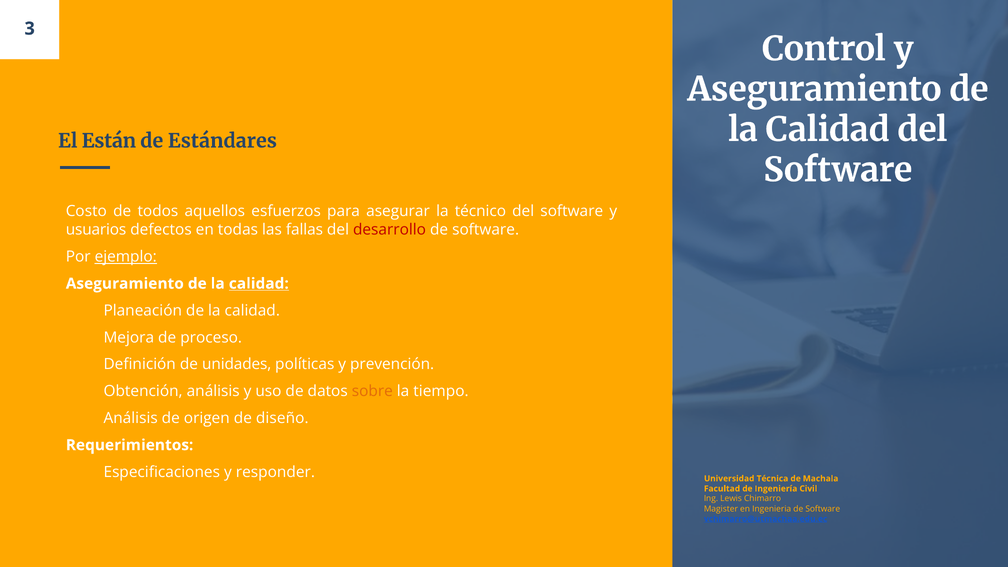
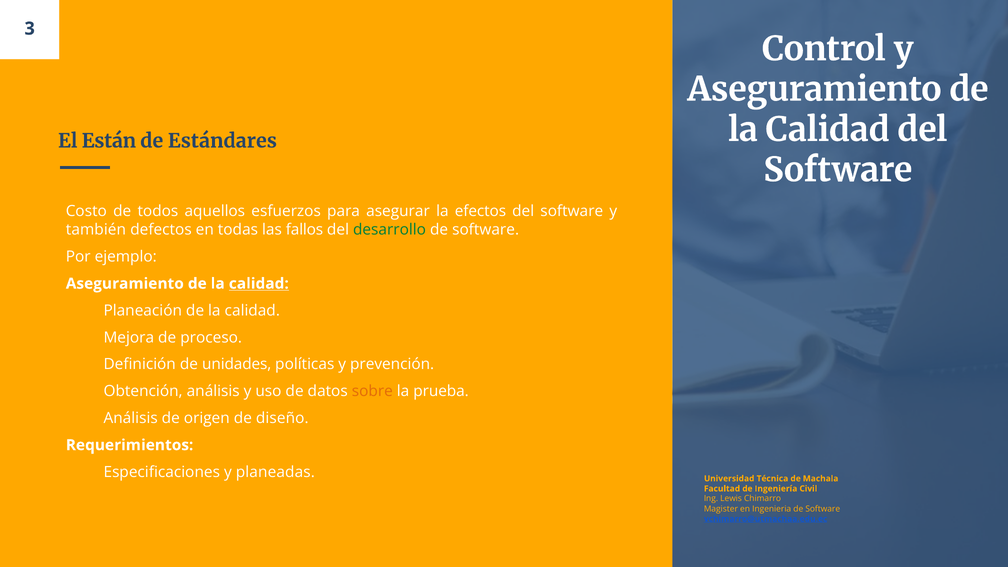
técnico: técnico -> efectos (480, 211)
usuarios: usuarios -> también (96, 230)
fallas: fallas -> fallos (304, 230)
desarrollo colour: red -> green (389, 230)
ejemplo underline: present -> none (126, 257)
tiempo: tiempo -> prueba (441, 391)
responder: responder -> planeadas (275, 472)
